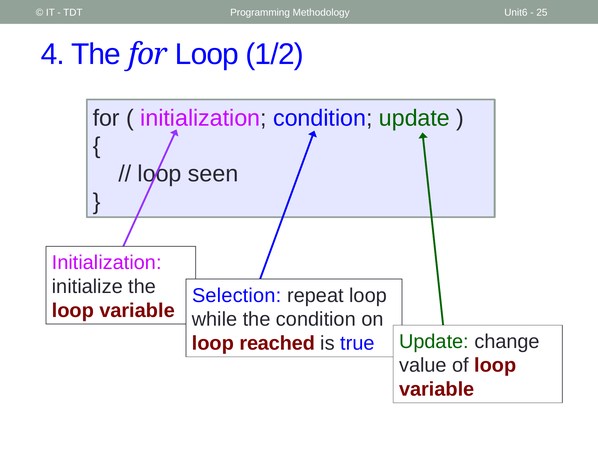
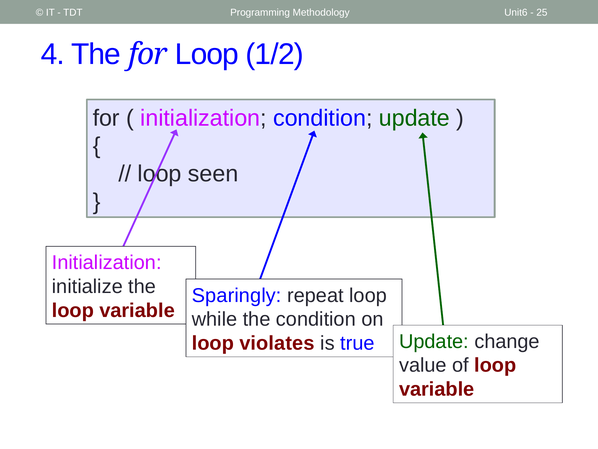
Selection: Selection -> Sparingly (237, 295)
reached: reached -> violates (277, 343)
